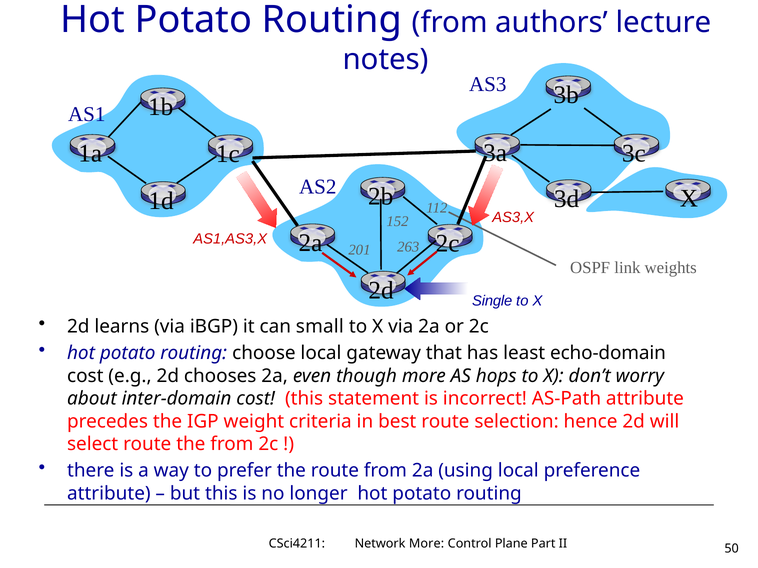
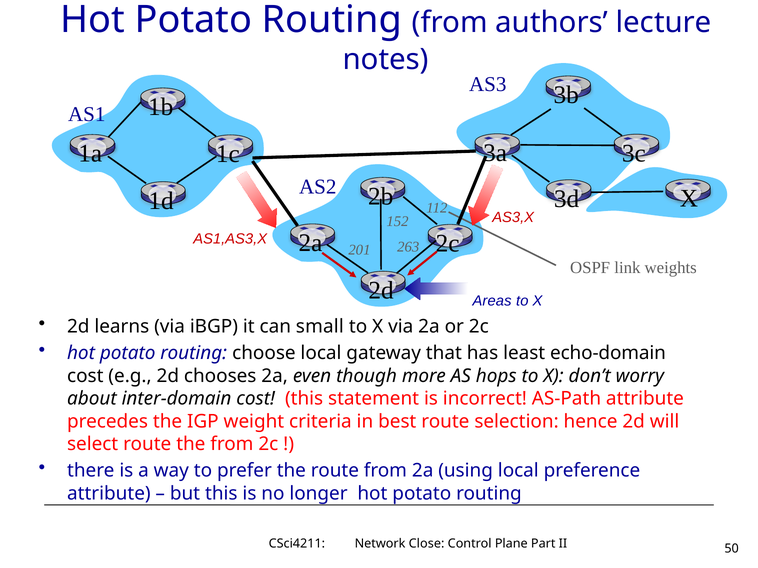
Single: Single -> Areas (492, 301)
Network More: More -> Close (427, 544)
